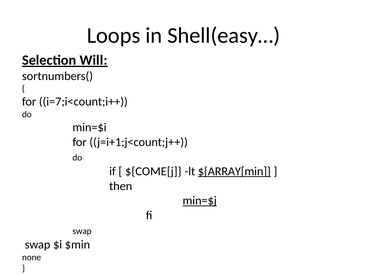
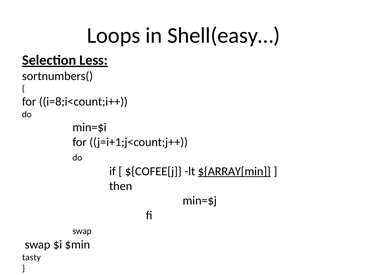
Will: Will -> Less (94, 60)
i=7;i<count;i++: i=7;i<count;i++ -> i=8;i<count;i++ (83, 102)
${COME[j: ${COME[j -> ${COFEE[j (153, 172)
min=$j underline: present -> none (200, 201)
none: none -> tasty (31, 258)
